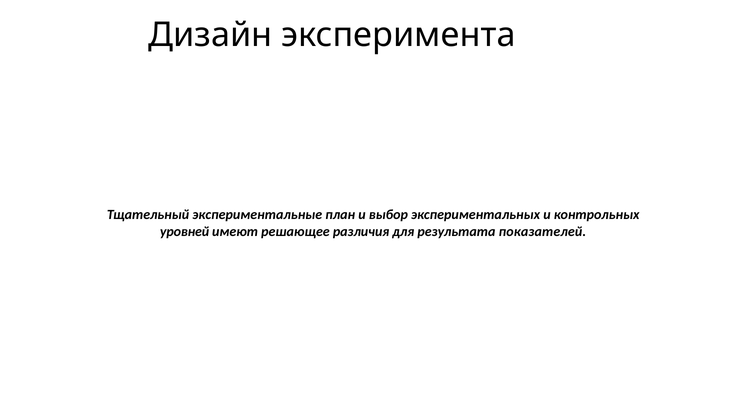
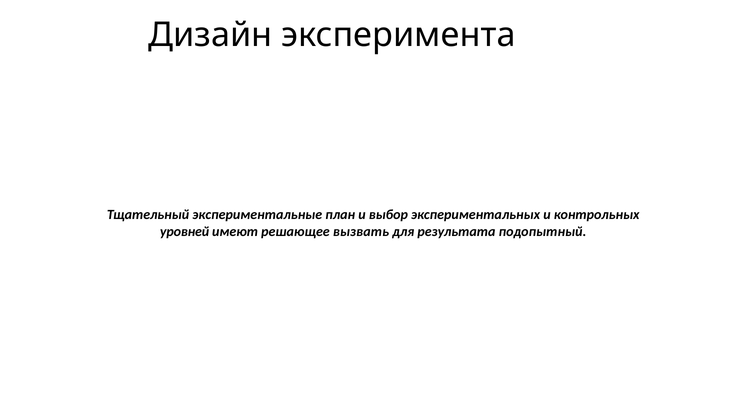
различия: различия -> вызвать (361, 232)
показателей: показателей -> подопытный (543, 232)
